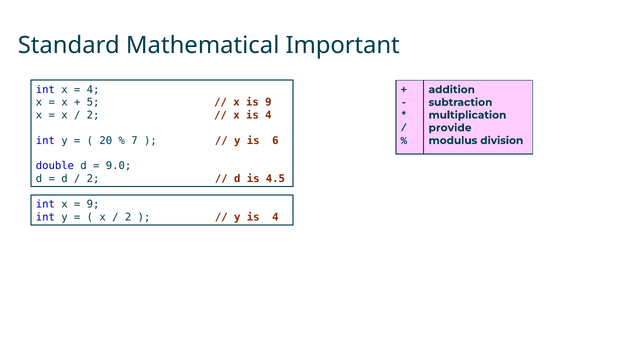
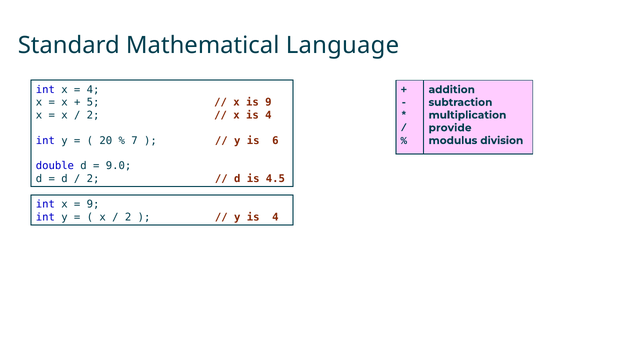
Important: Important -> Language (342, 45)
